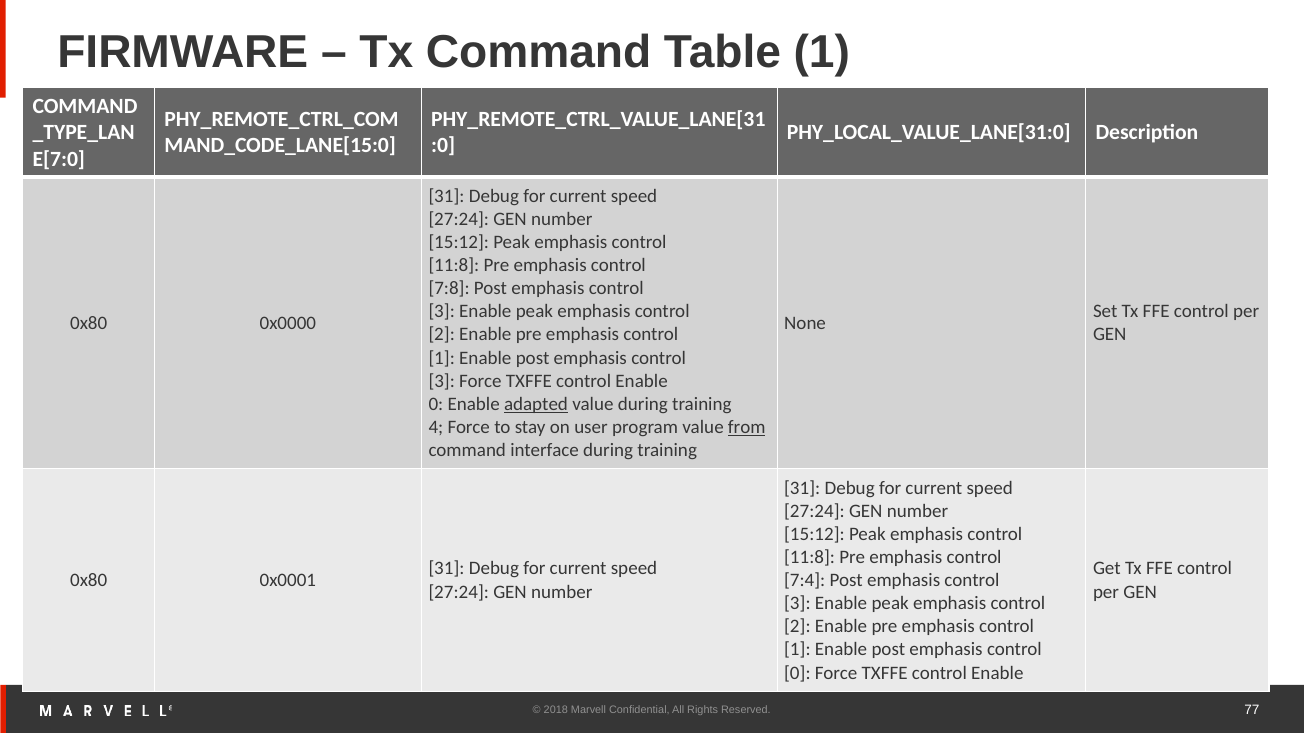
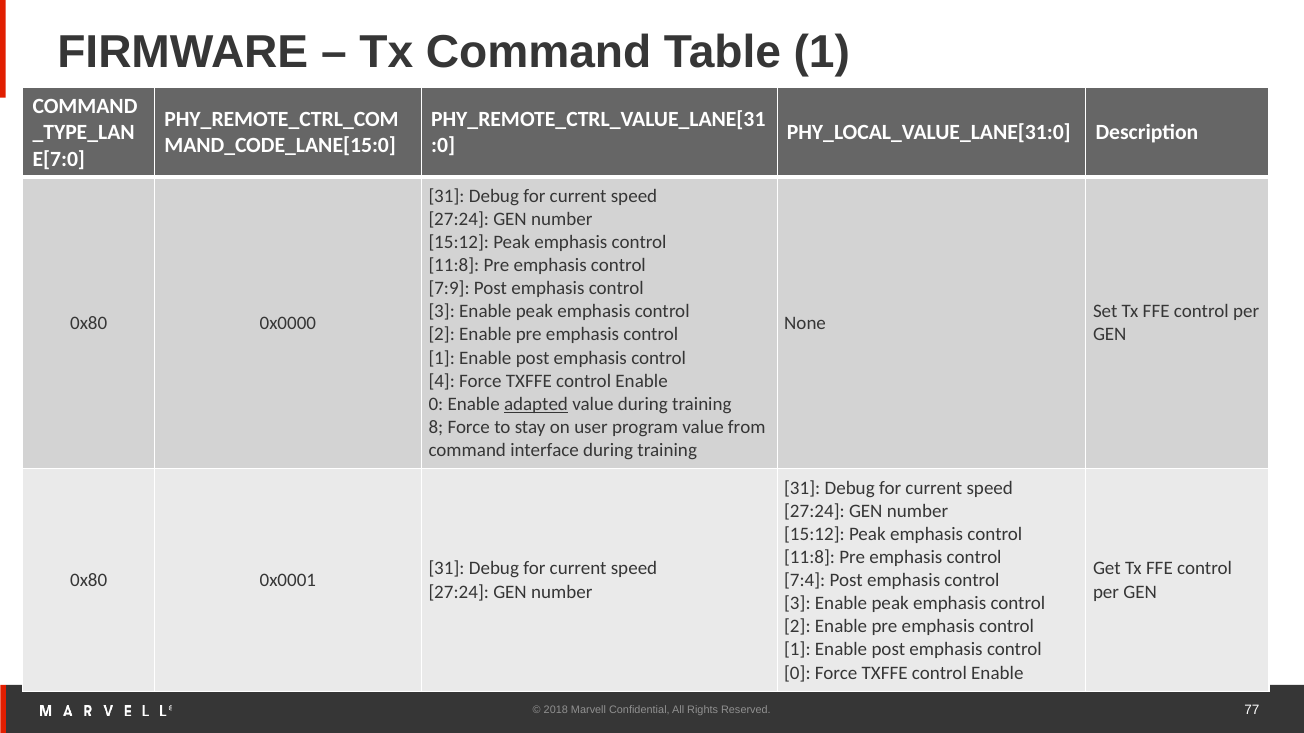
7:8: 7:8 -> 7:9 (449, 289)
3: 3 -> 4 (442, 381)
4: 4 -> 8 (436, 428)
from underline: present -> none (747, 428)
